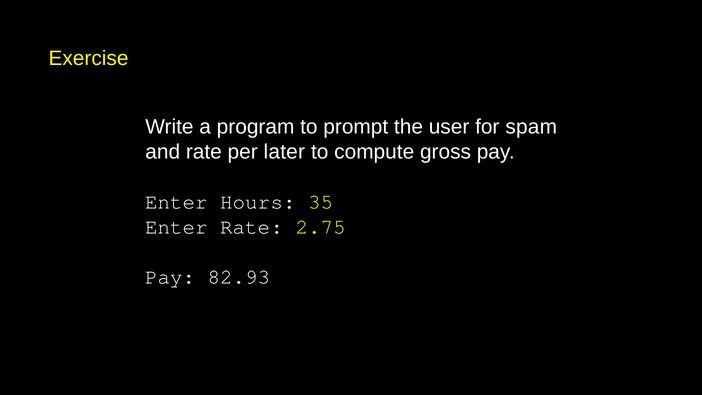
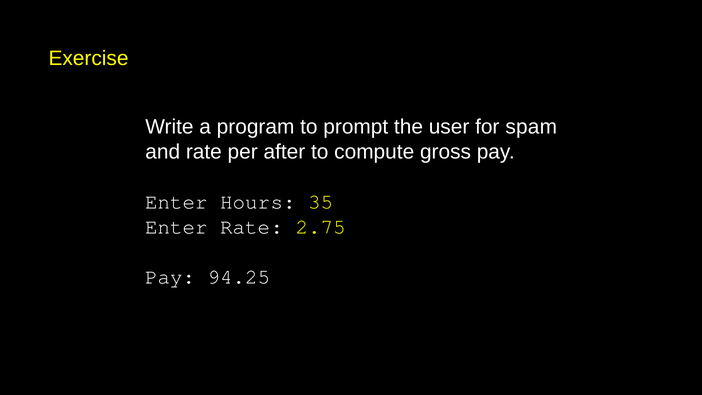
later: later -> after (284, 152)
82.93: 82.93 -> 94.25 (239, 277)
